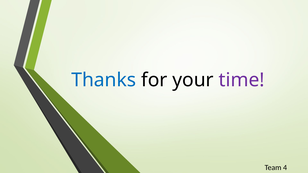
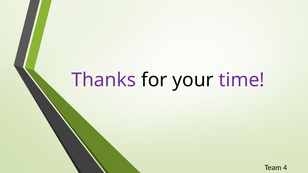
Thanks colour: blue -> purple (104, 80)
